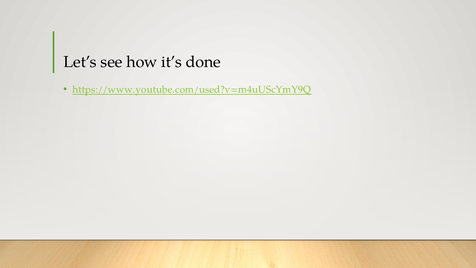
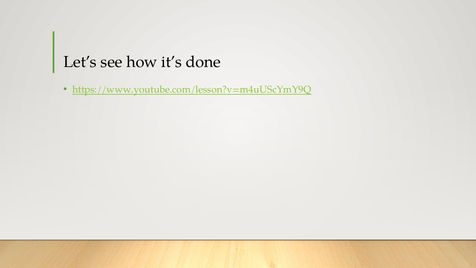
https://www.youtube.com/used?v=m4uUScYmY9Q: https://www.youtube.com/used?v=m4uUScYmY9Q -> https://www.youtube.com/lesson?v=m4uUScYmY9Q (192, 90)
